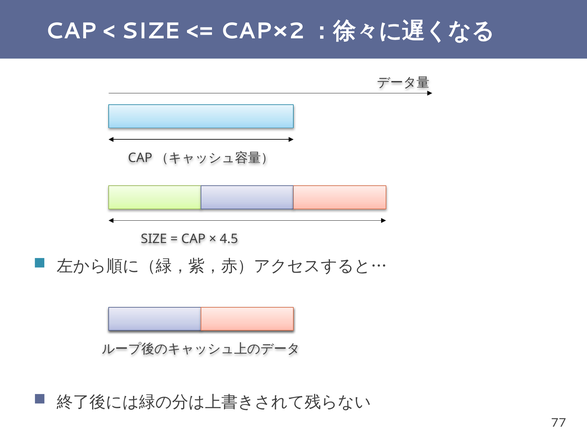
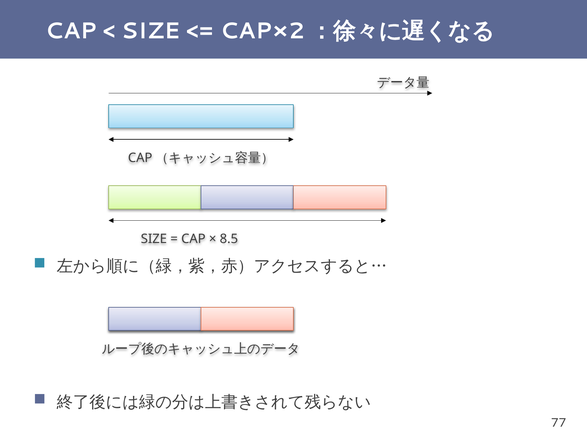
4.5: 4.5 -> 8.5 (229, 238)
